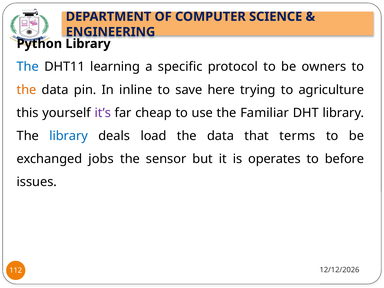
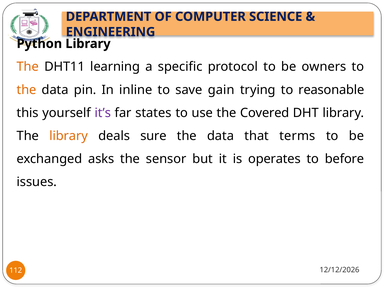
The colour: blue -> orange (28, 67)
here: here -> gain (221, 90)
agriculture: agriculture -> reasonable (331, 90)
cheap: cheap -> states (153, 113)
Familiar: Familiar -> Covered (265, 113)
library colour: blue -> orange (69, 136)
load: load -> sure (154, 136)
jobs: jobs -> asks (101, 159)
